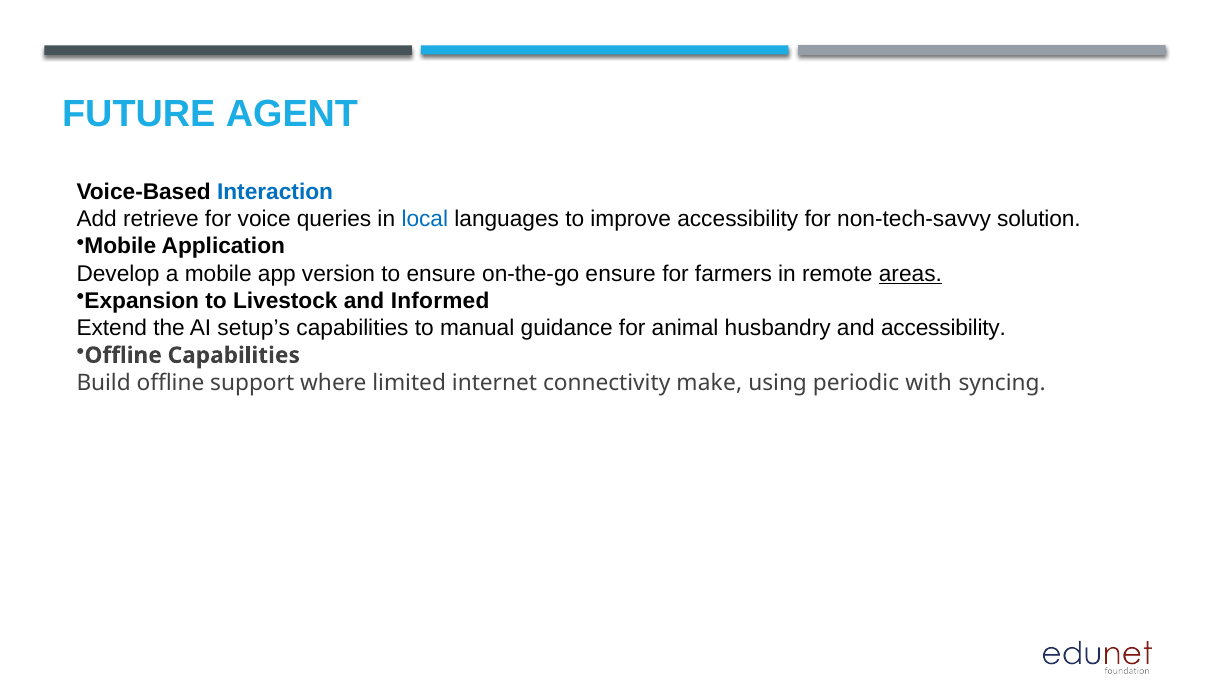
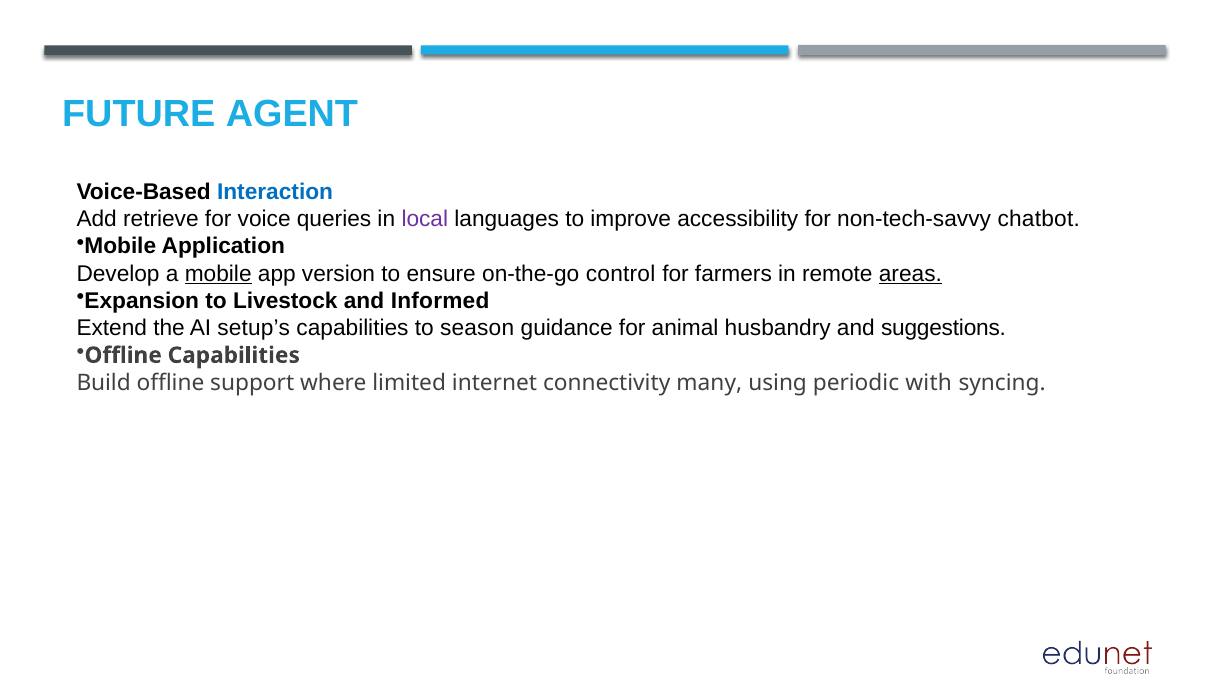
local colour: blue -> purple (425, 219)
solution: solution -> chatbot (1039, 219)
mobile underline: none -> present (218, 273)
on-the-go ensure: ensure -> control (621, 273)
manual: manual -> season (477, 328)
and accessibility: accessibility -> suggestions (943, 328)
make: make -> many (709, 382)
